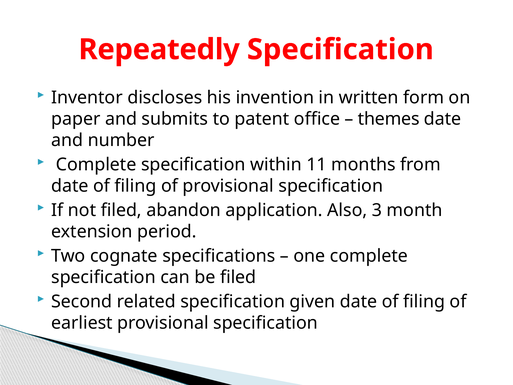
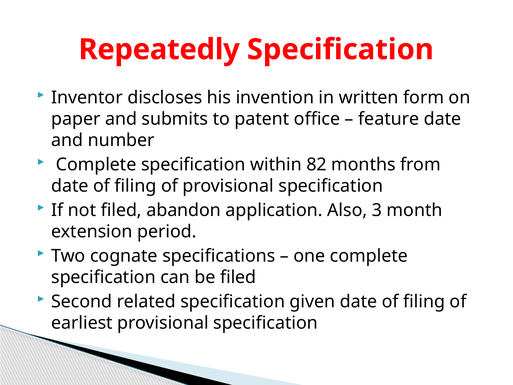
themes: themes -> feature (389, 119)
11: 11 -> 82 (317, 165)
